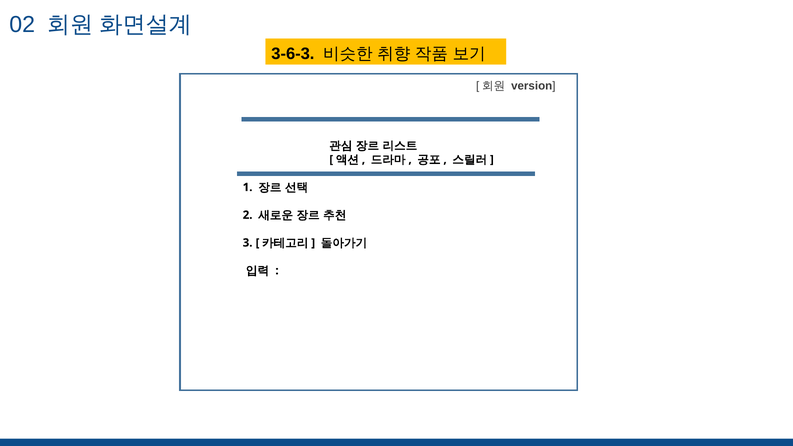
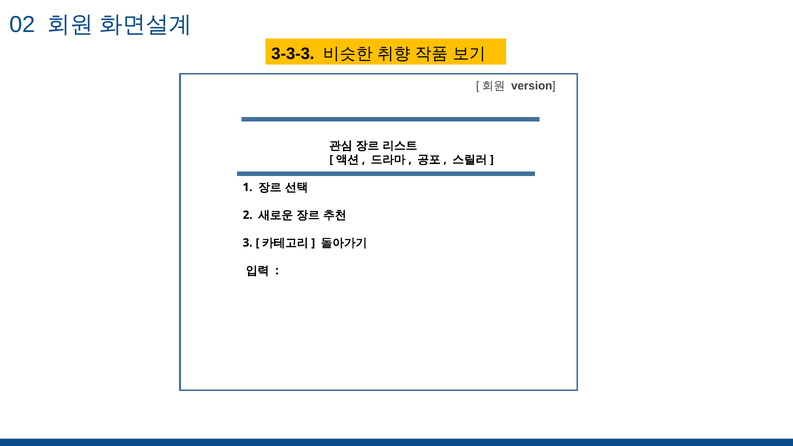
3-6-3: 3-6-3 -> 3-3-3 (293, 54)
